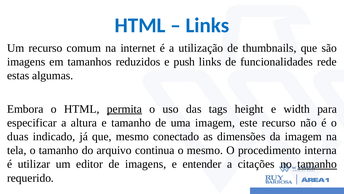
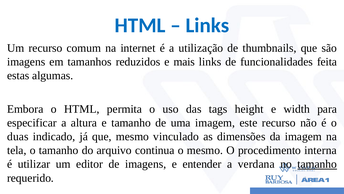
push: push -> mais (184, 62)
rede: rede -> feita (327, 62)
permita underline: present -> none (124, 109)
conectado: conectado -> vinculado (176, 136)
citações: citações -> verdana (256, 164)
